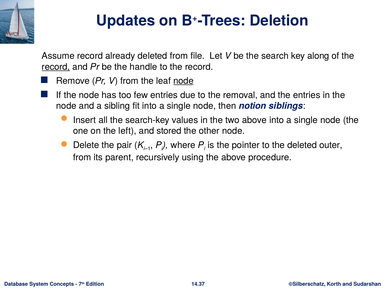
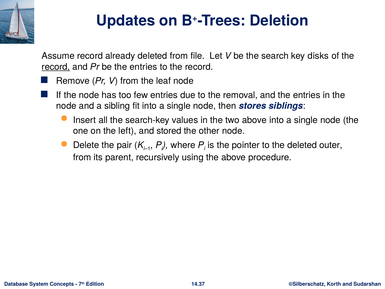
along: along -> disks (318, 56)
be the handle: handle -> entries (143, 67)
node underline: present -> none (183, 81)
notion: notion -> stores (252, 106)
